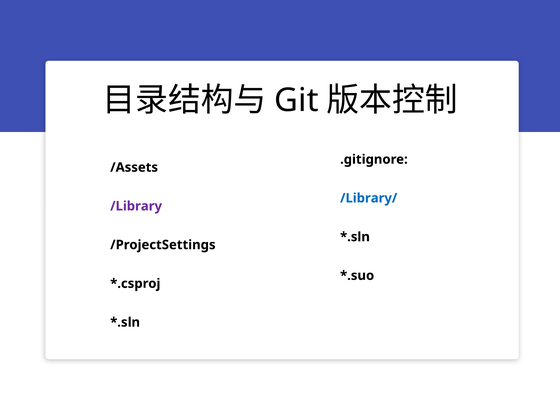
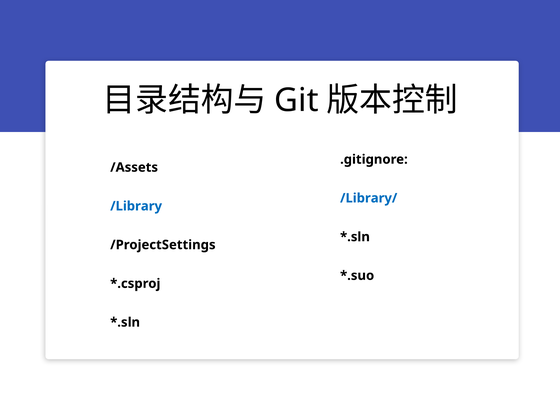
/Library colour: purple -> blue (136, 206)
